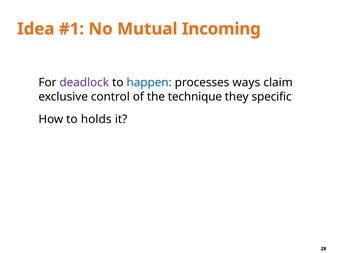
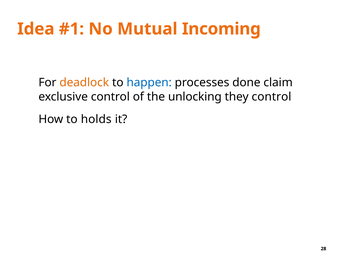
deadlock colour: purple -> orange (84, 83)
ways: ways -> done (246, 83)
technique: technique -> unlocking (195, 97)
they specific: specific -> control (271, 97)
